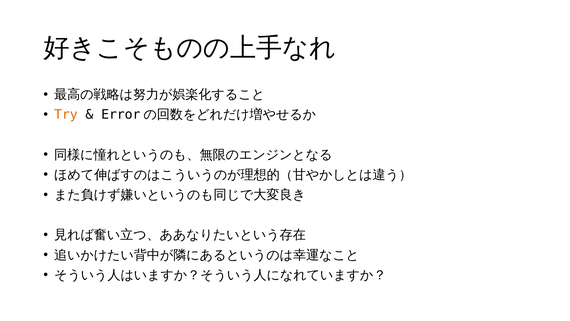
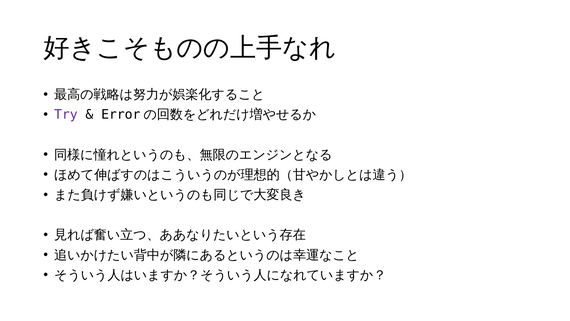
Try colour: orange -> purple (66, 114)
